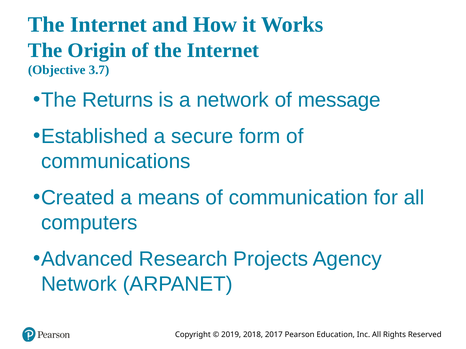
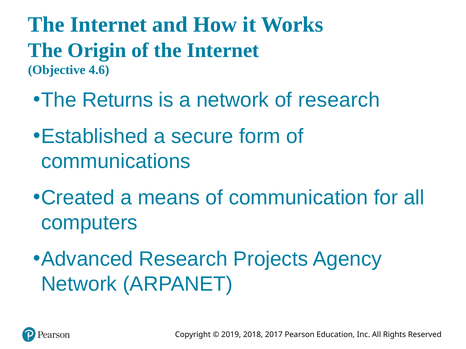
3.7: 3.7 -> 4.6 (99, 70)
of message: message -> research (339, 100)
